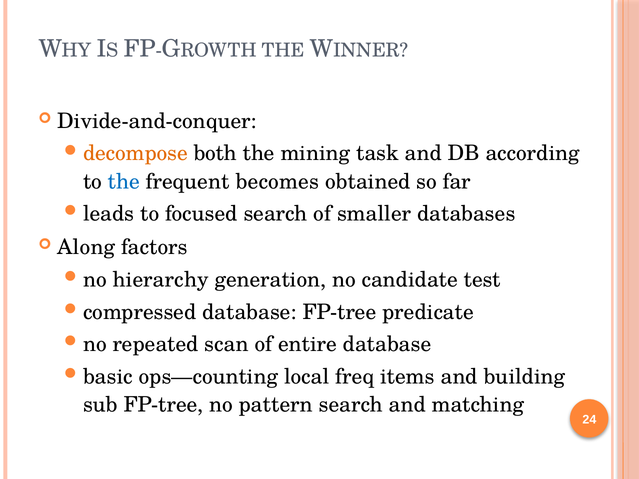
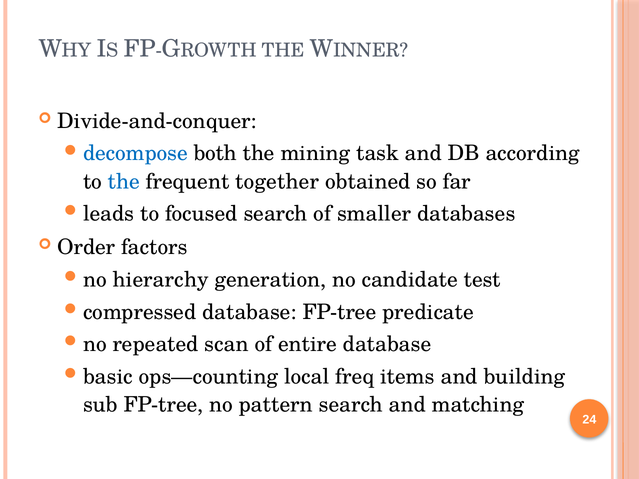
decompose colour: orange -> blue (135, 154)
becomes: becomes -> together (277, 182)
Along: Along -> Order (86, 247)
